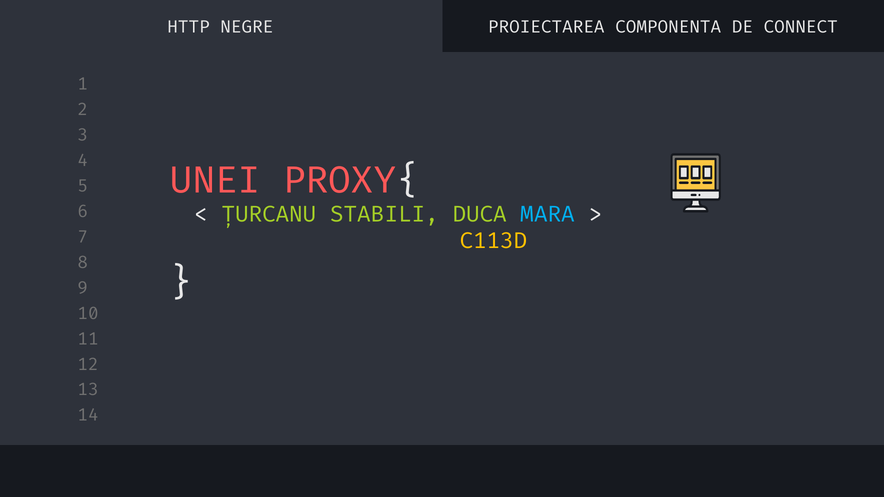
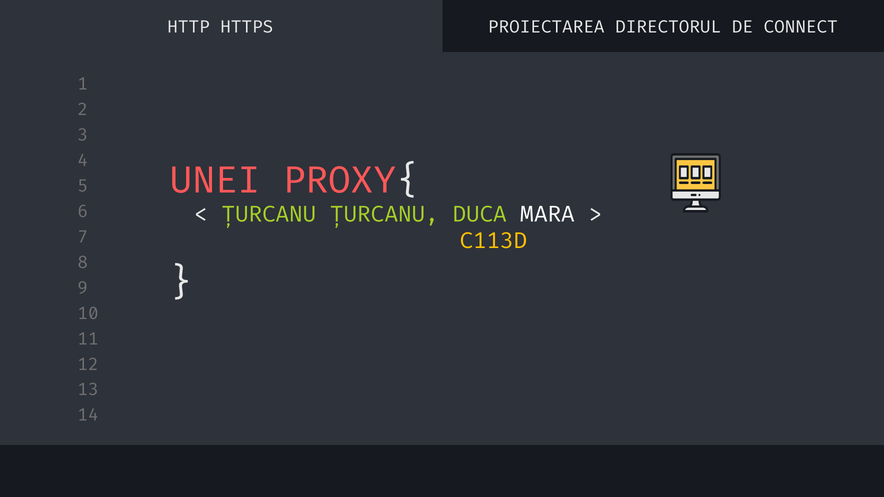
NEGRE: NEGRE -> HTTPS (247, 27)
COMPONENTA: COMPONENTA -> DIRECTORUL (668, 27)
ȚURCANU STABILI: STABILI -> ȚURCANU (385, 215)
MARA colour: light blue -> white (548, 215)
